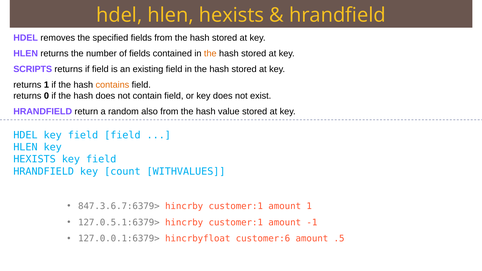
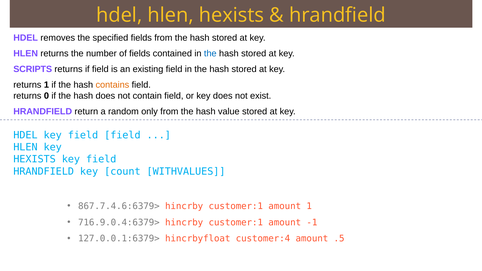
the colour: orange -> blue (210, 54)
also: also -> only (150, 111)
847.3.6.7:6379>: 847.3.6.7:6379> -> 867.7.4.6:6379> (119, 206)
127.0.5.1:6379>: 127.0.5.1:6379> -> 716.9.0.4:6379> (119, 223)
customer:6: customer:6 -> customer:4 (263, 239)
